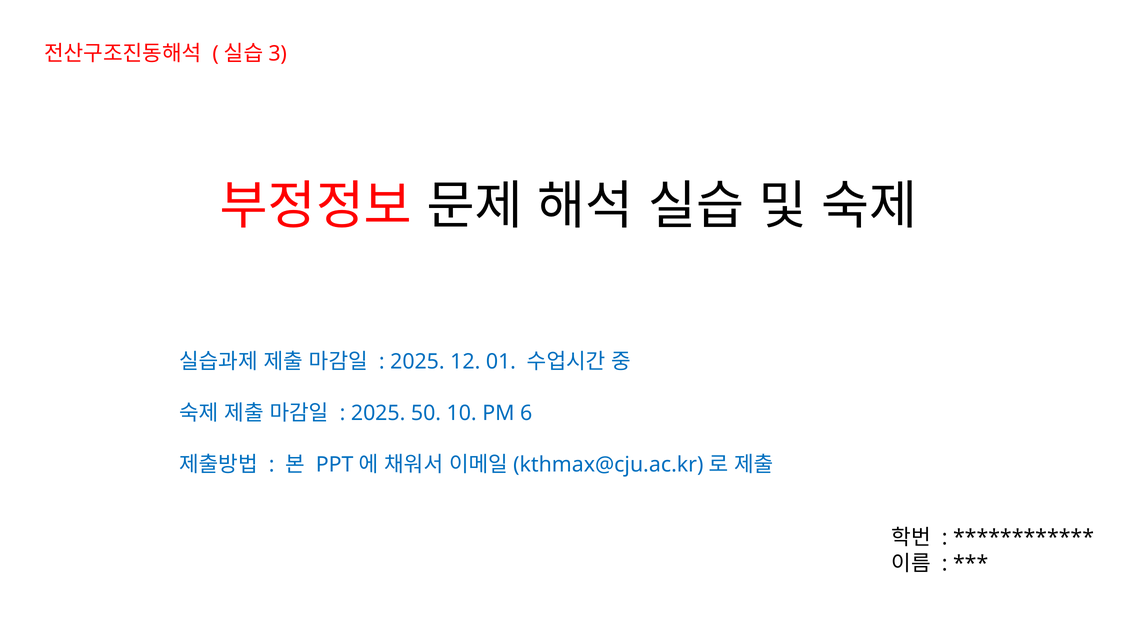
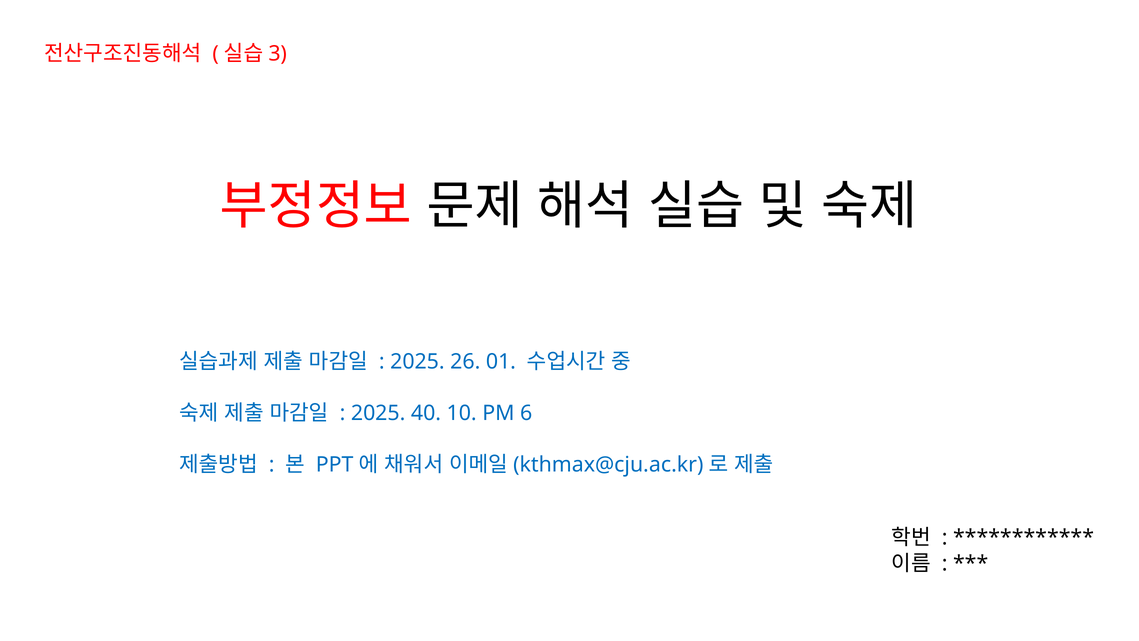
12: 12 -> 26 (465, 362)
50: 50 -> 40 (426, 413)
